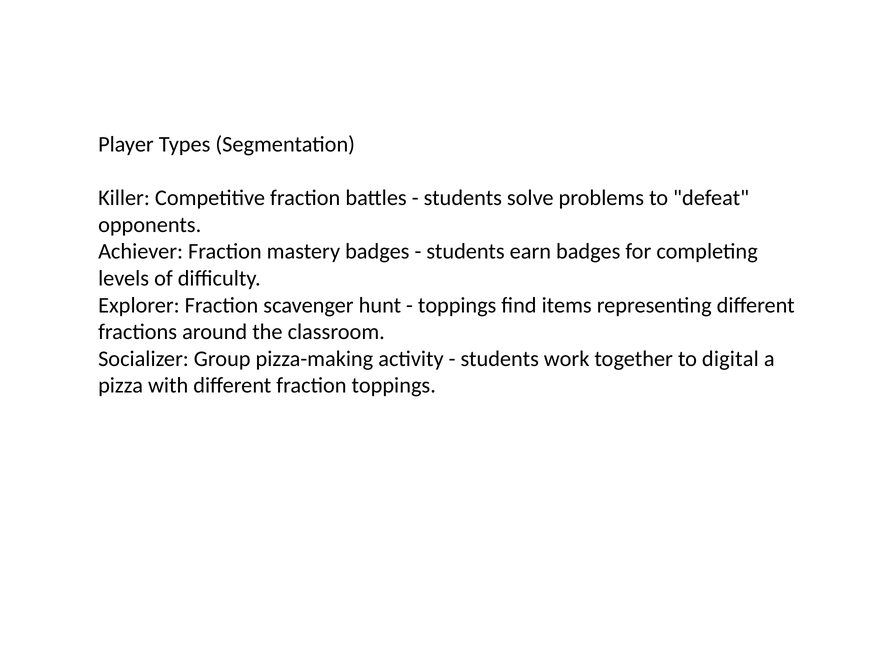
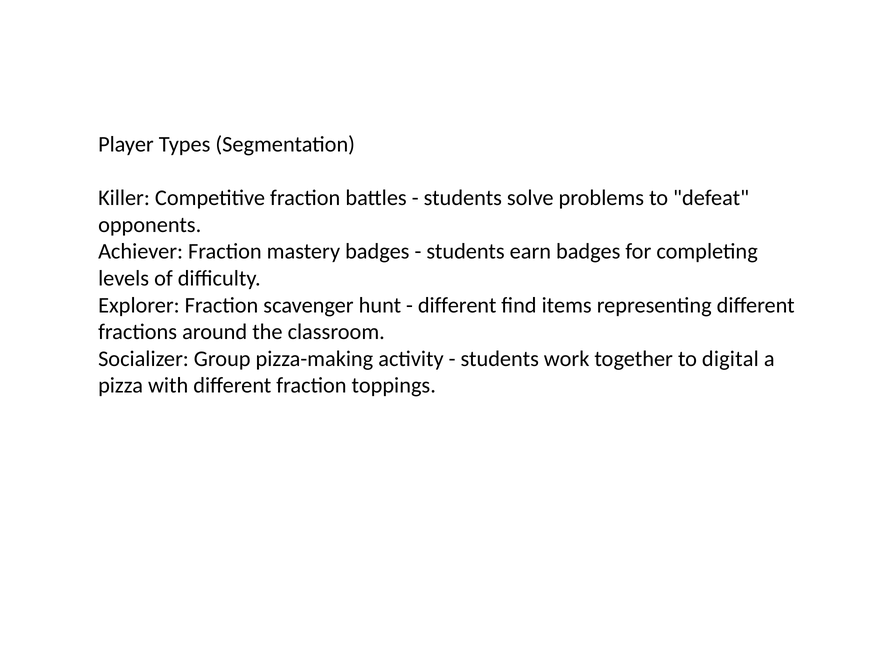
toppings: toppings -> different (457, 305)
